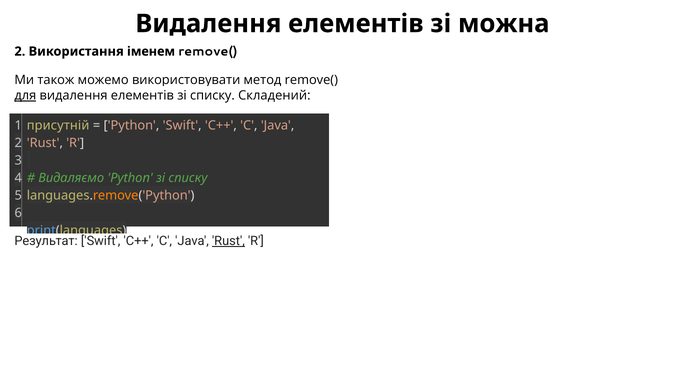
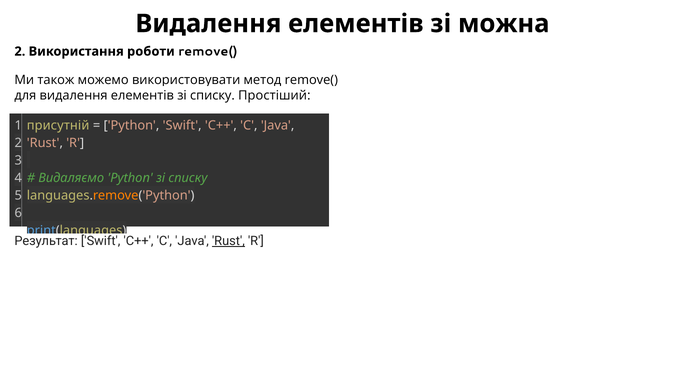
іменем: іменем -> роботи (151, 51)
для underline: present -> none (25, 95)
Складений: Складений -> Простіший (274, 95)
